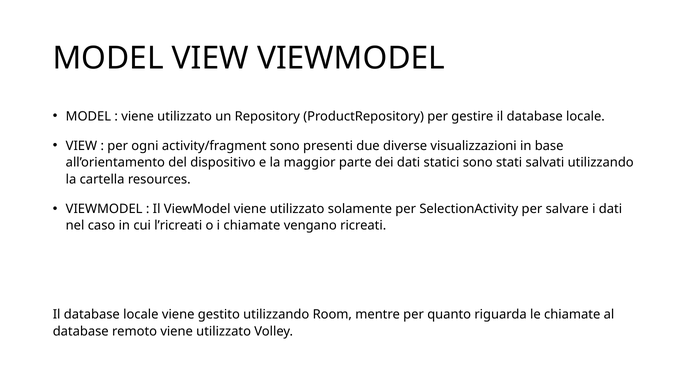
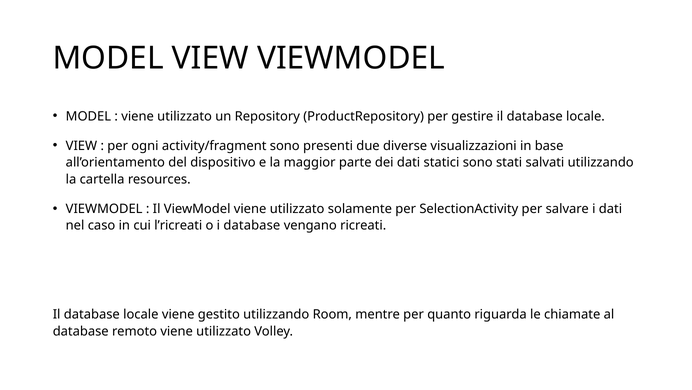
i chiamate: chiamate -> database (252, 225)
